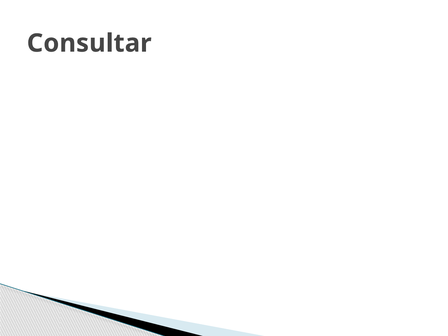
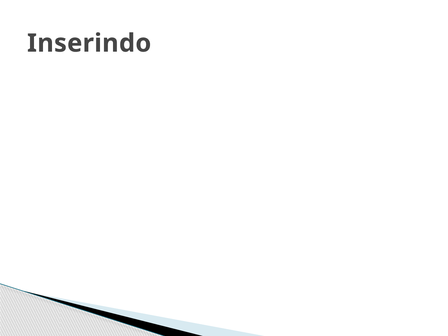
Consultar: Consultar -> Inserindo (89, 43)
